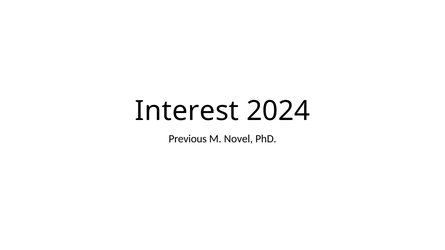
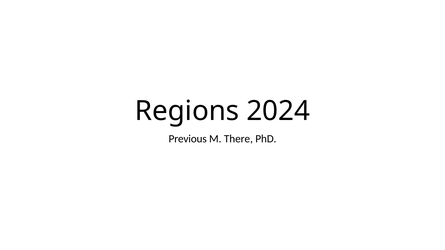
Interest: Interest -> Regions (187, 111)
Novel: Novel -> There (238, 139)
